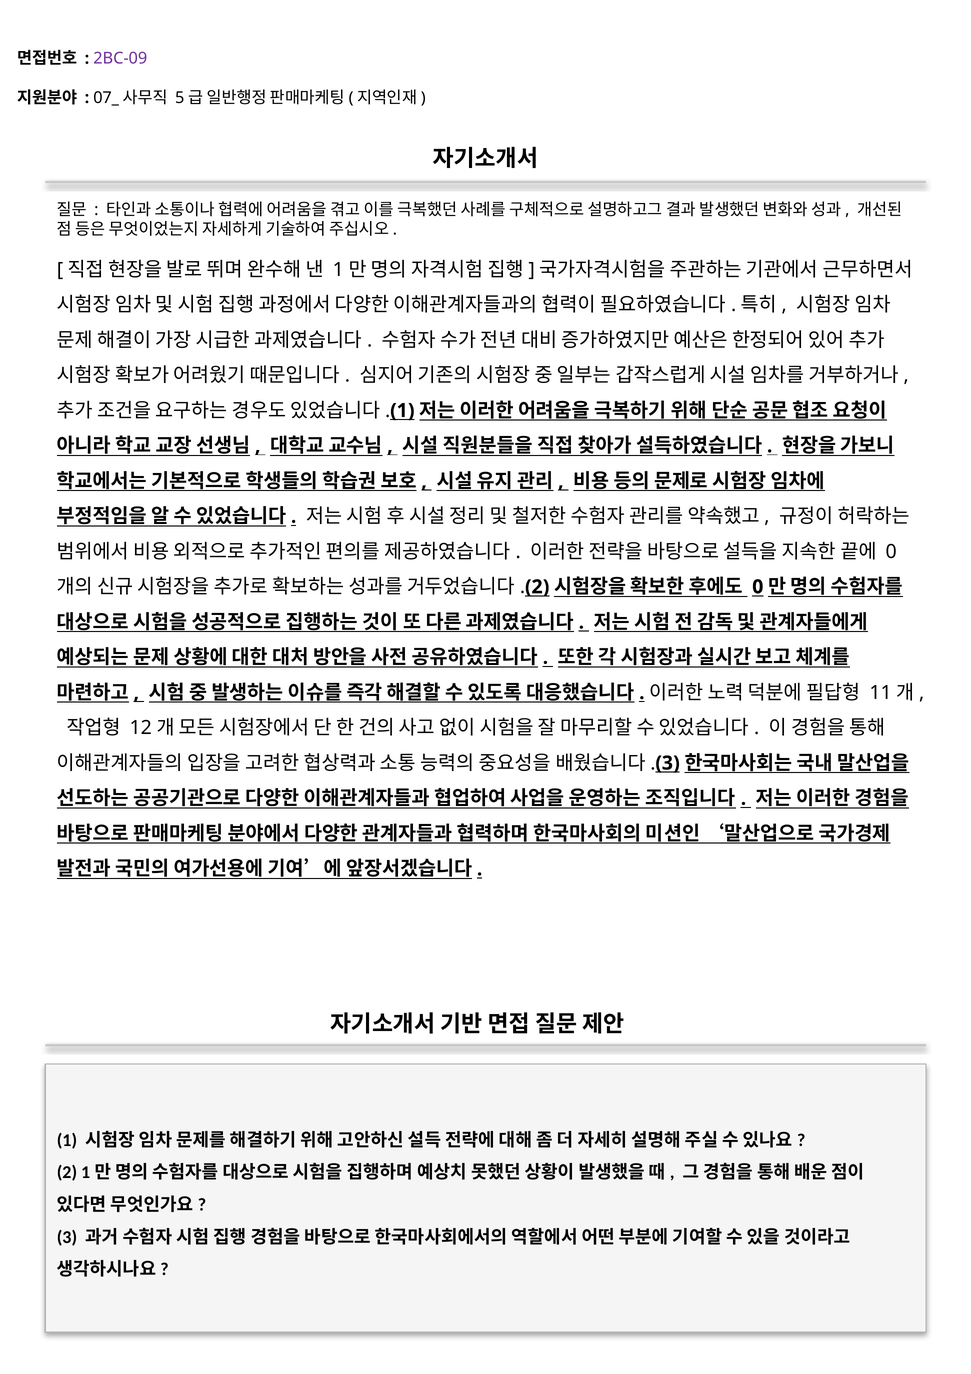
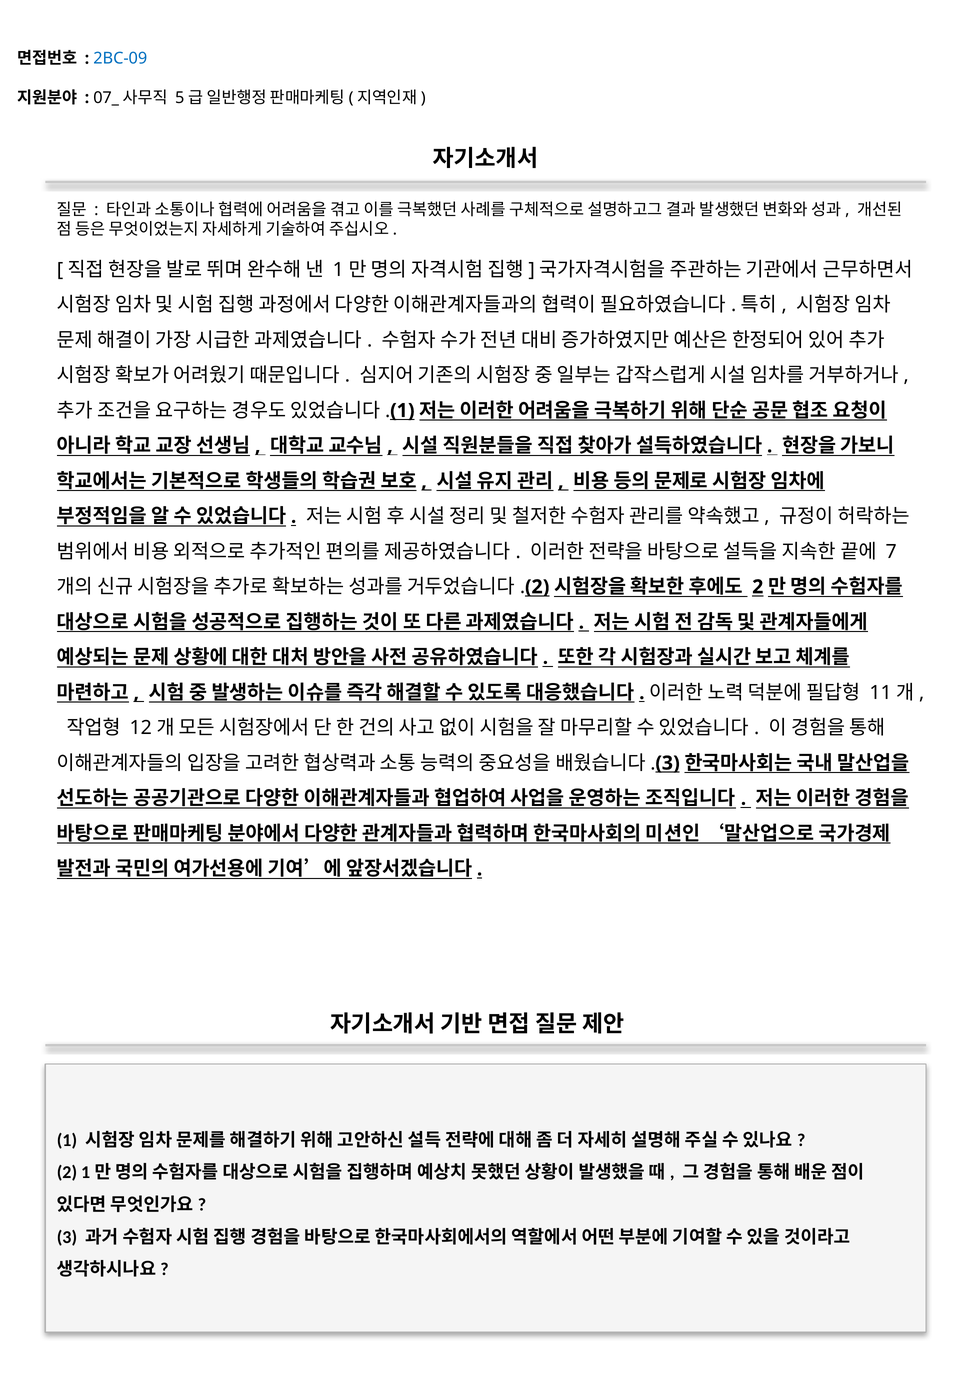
2BC-09 colour: purple -> blue (120, 58)
0: 0 -> 7 (891, 551)
0: 0 -> 2 (758, 587)
